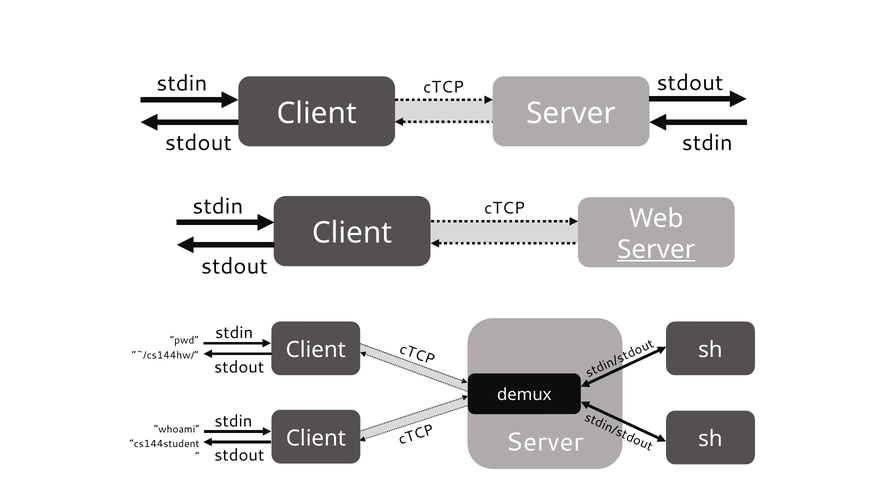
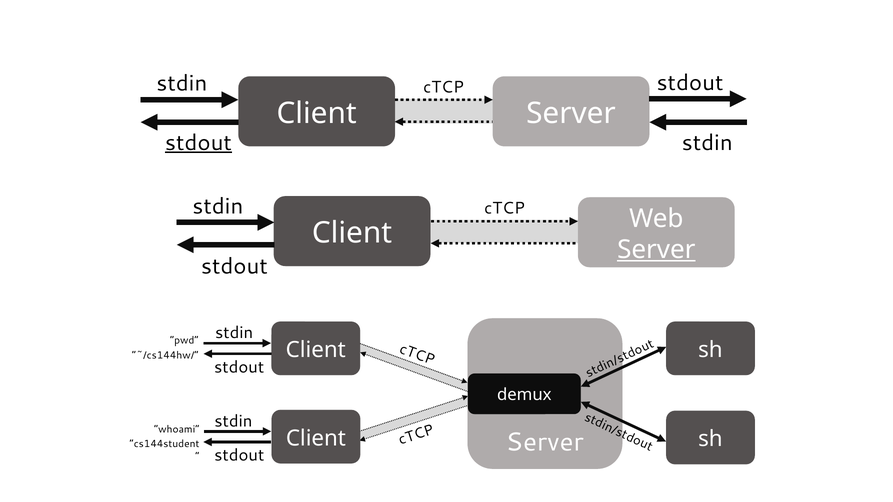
stdout underline: none -> present (198, 143)
